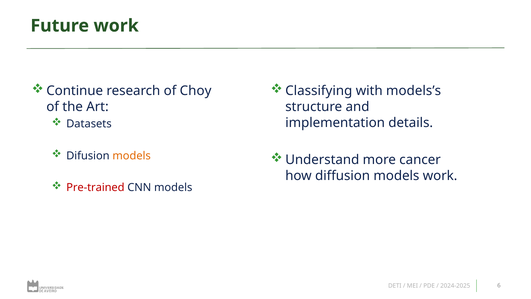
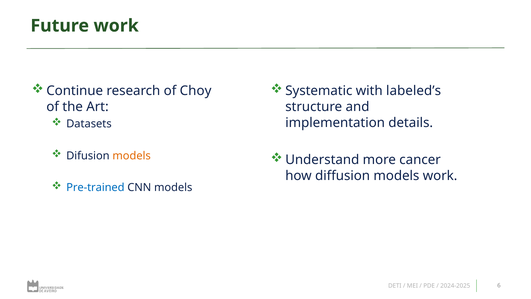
Classifying: Classifying -> Systematic (319, 91)
models’s: models’s -> labeled’s (414, 91)
Pre-trained colour: red -> blue (95, 187)
